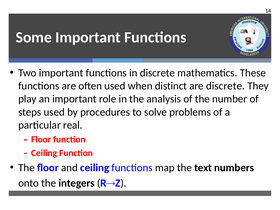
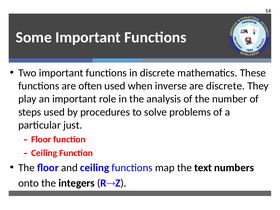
distinct: distinct -> inverse (171, 86)
real: real -> just (73, 125)
